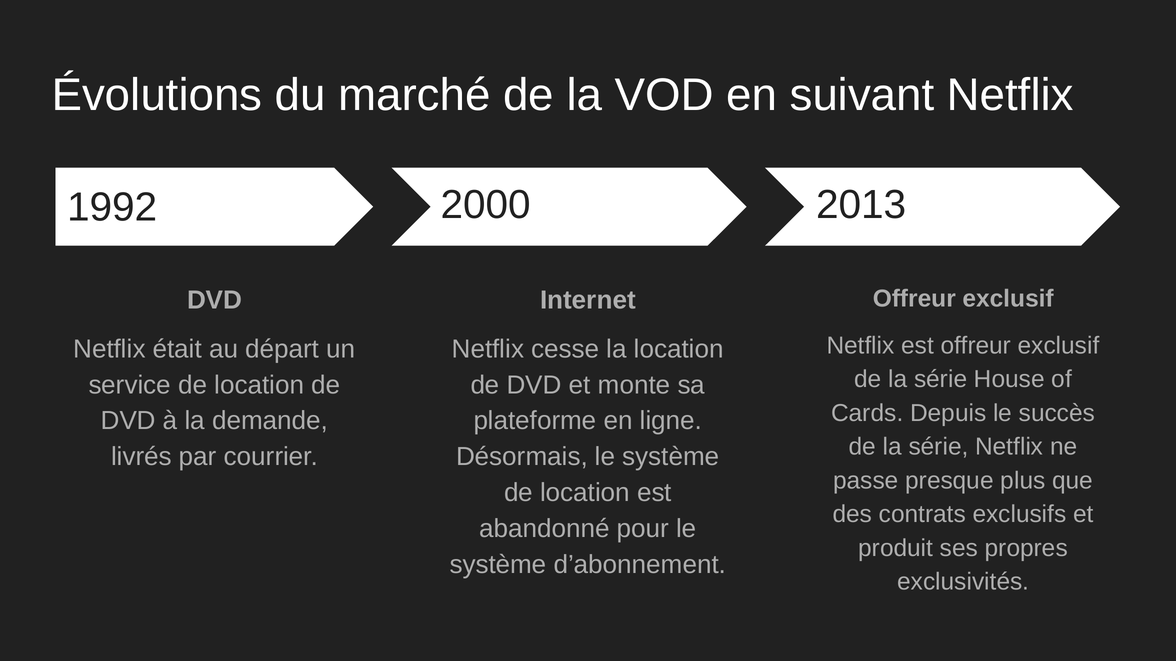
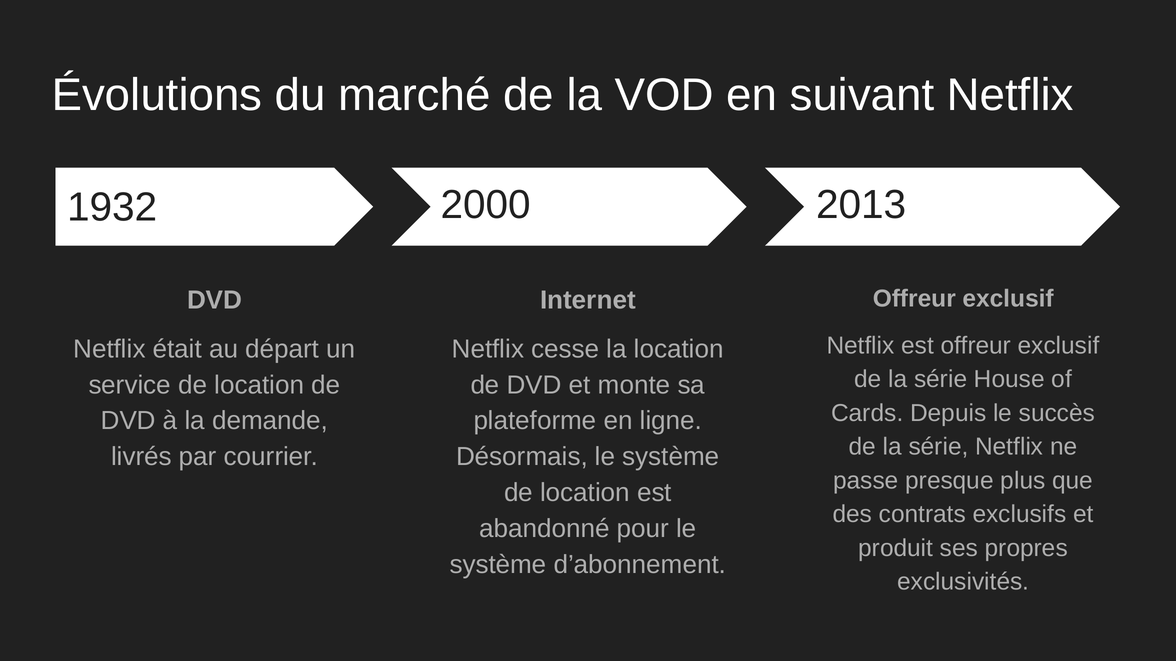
1992: 1992 -> 1932 (112, 207)
